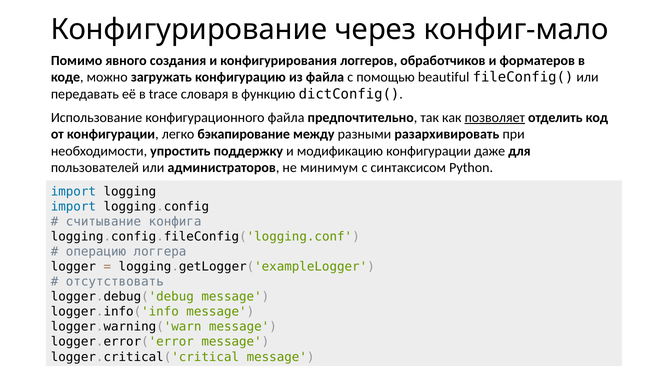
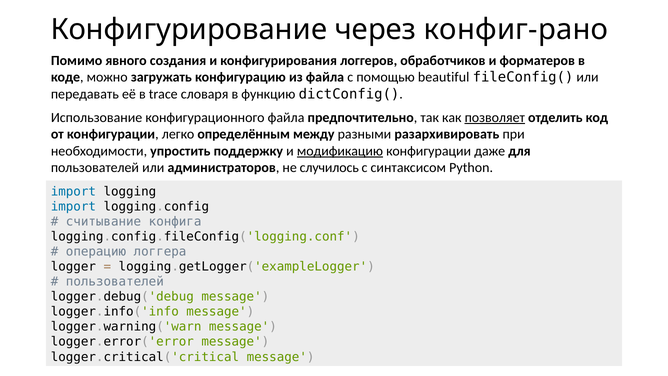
конфиг-мало: конфиг-мало -> конфиг-рано (516, 30)
бэкапирование: бэкапирование -> определённым (244, 134)
модификацию underline: none -> present (340, 151)
минимум: минимум -> случилось (329, 168)
отсутствовать: отсутствовать -> пользователей (115, 281)
